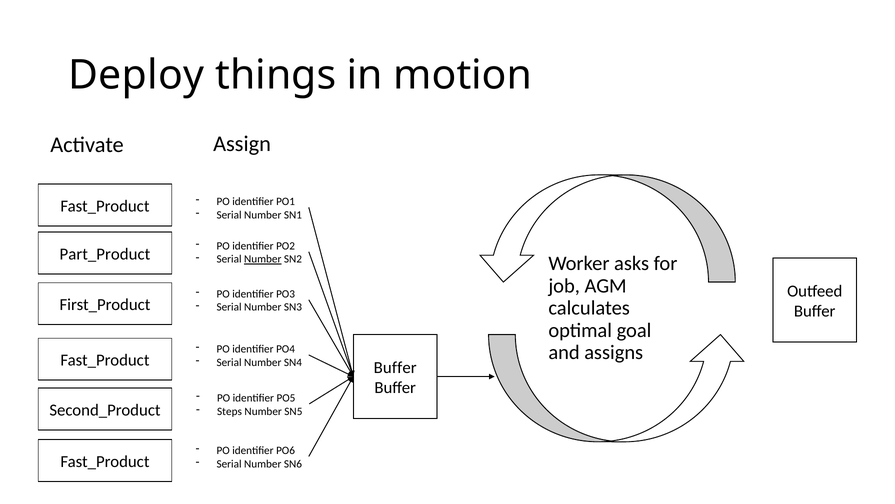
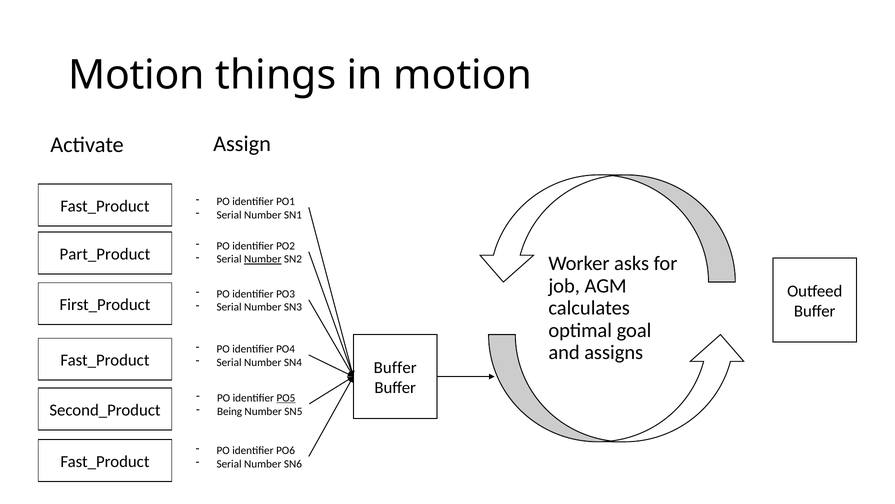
Deploy: Deploy -> Motion (137, 75)
PO5 underline: none -> present (286, 398)
Steps: Steps -> Being (230, 411)
